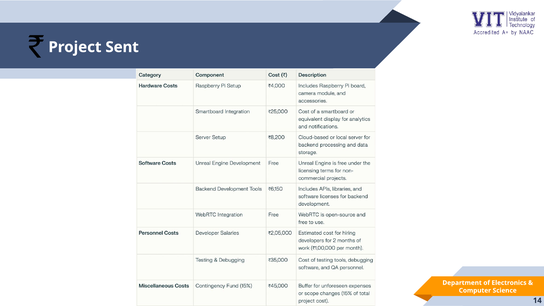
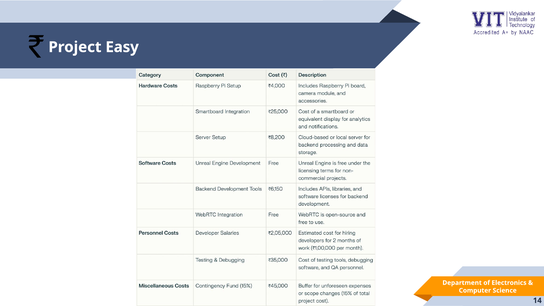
Sent: Sent -> Easy (122, 47)
